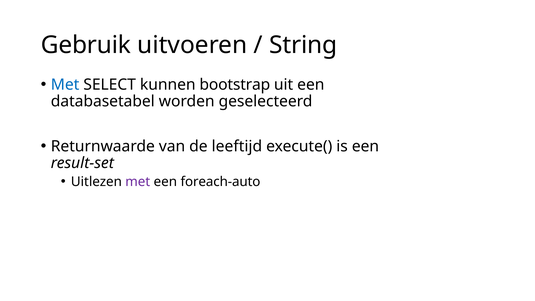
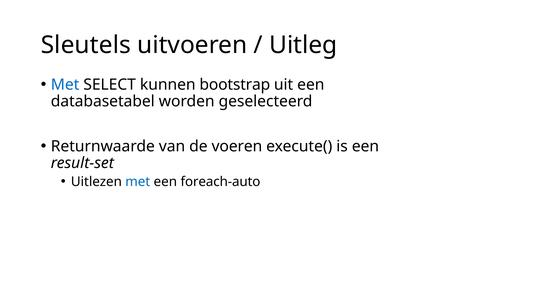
Gebruik: Gebruik -> Sleutels (86, 45)
String: String -> Uitleg (303, 45)
leeftijd: leeftijd -> voeren (237, 146)
met colour: purple -> blue (138, 182)
